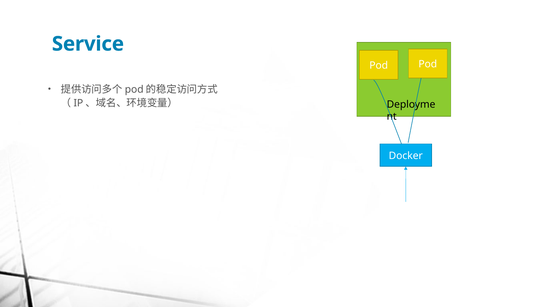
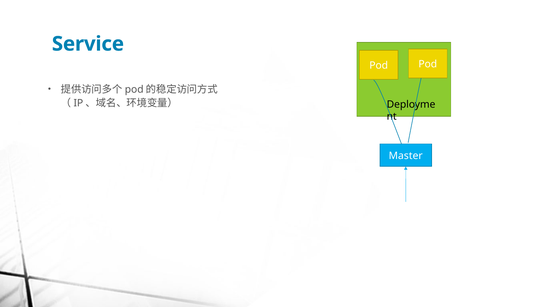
Docker: Docker -> Master (406, 156)
